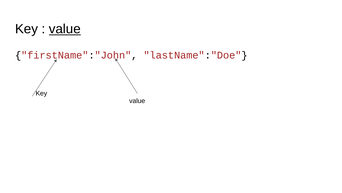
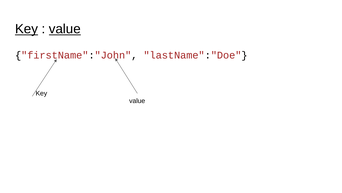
Key underline: none -> present (27, 29)
